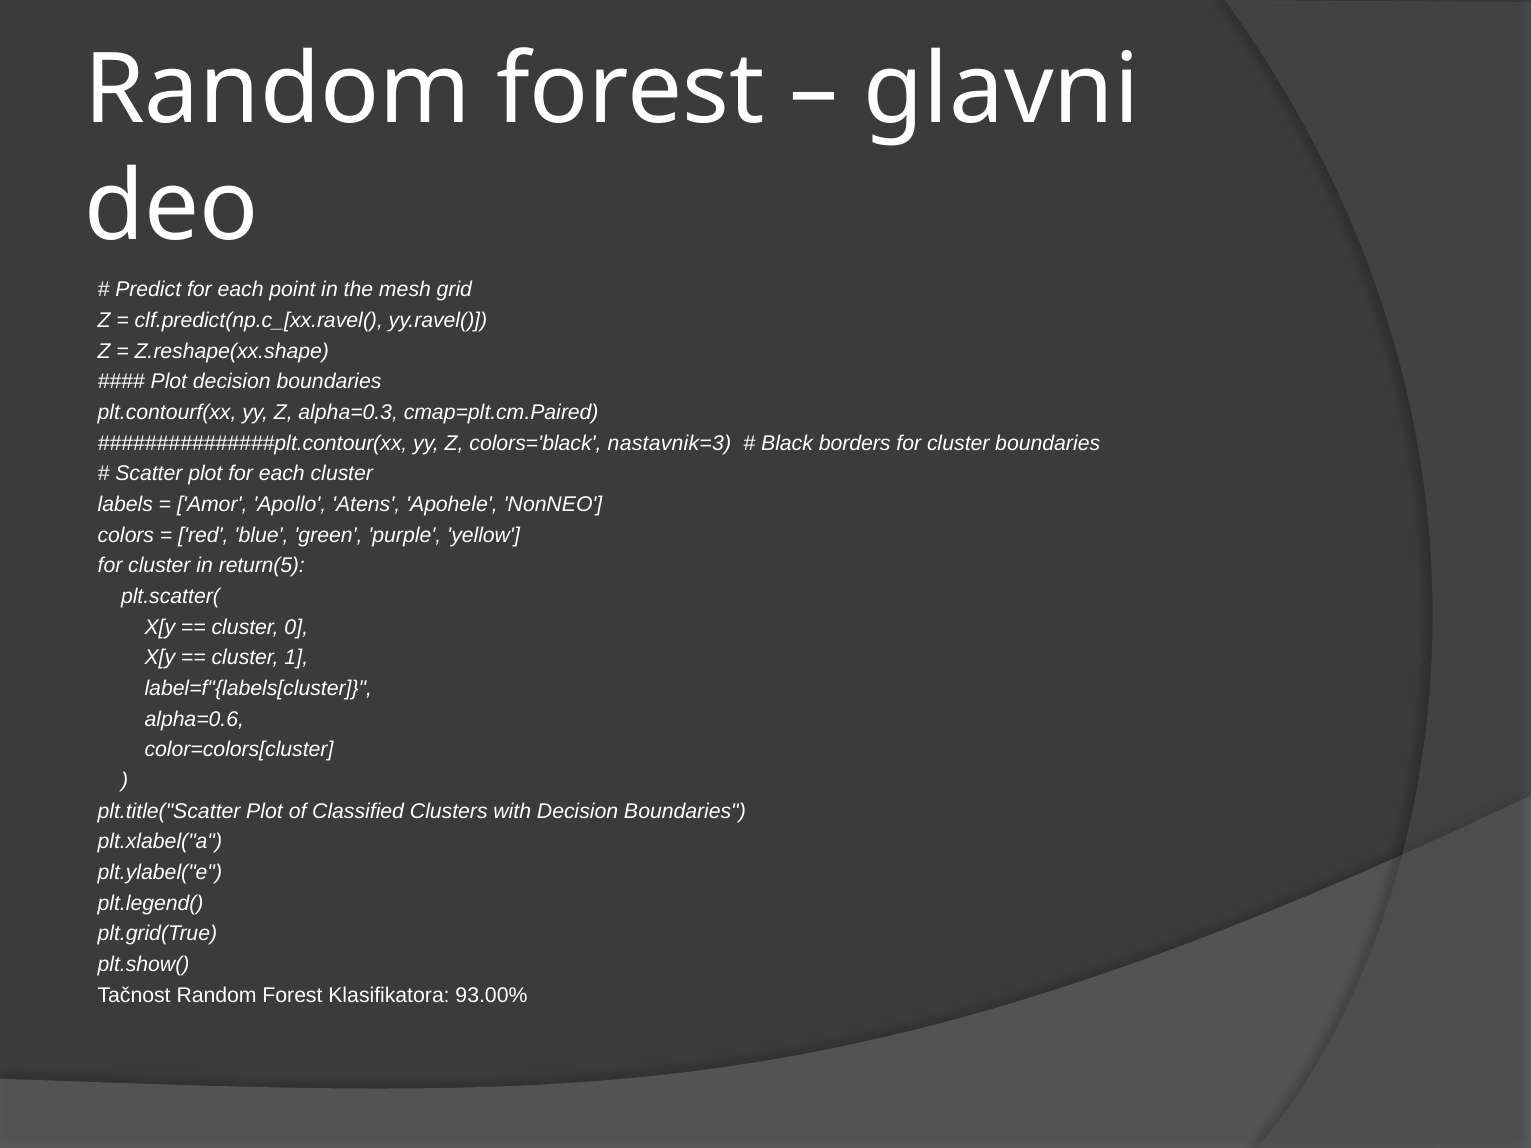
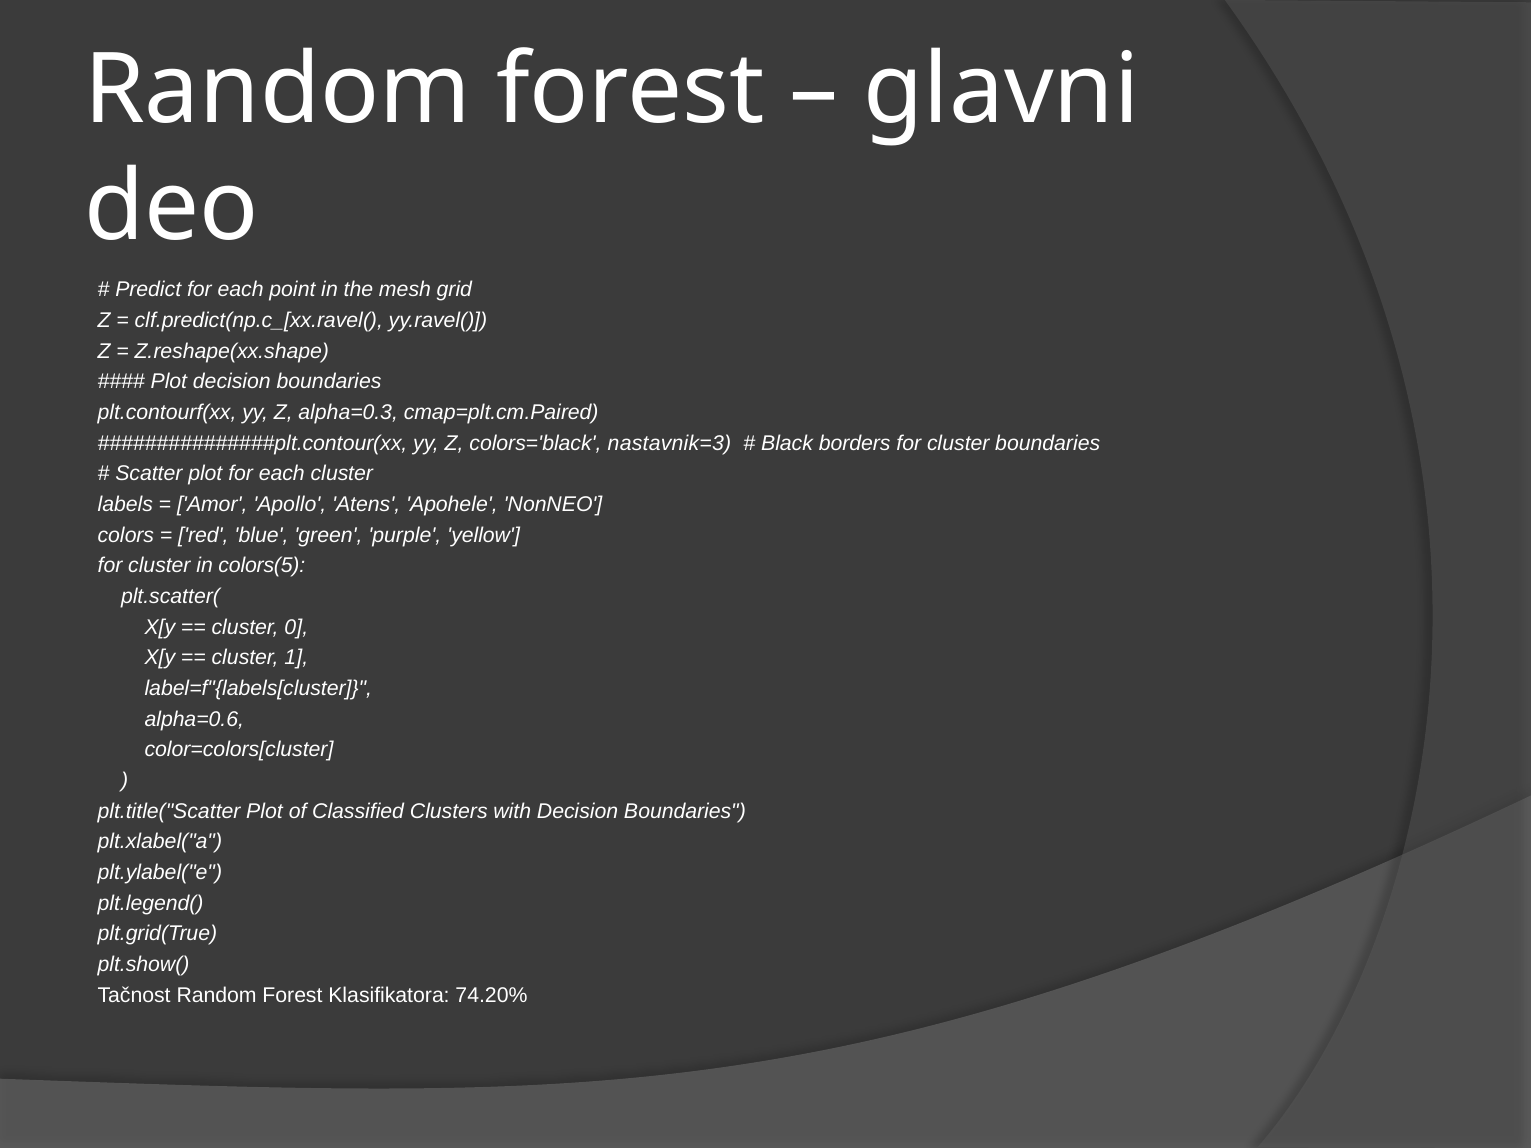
return(5: return(5 -> colors(5 (262, 566)
93.00%: 93.00% -> 74.20% (491, 995)
